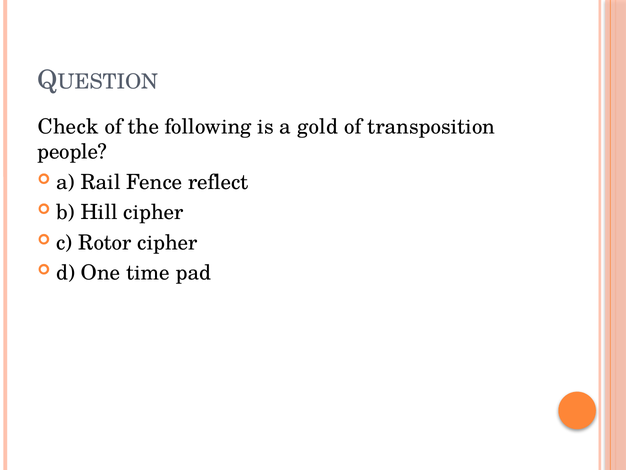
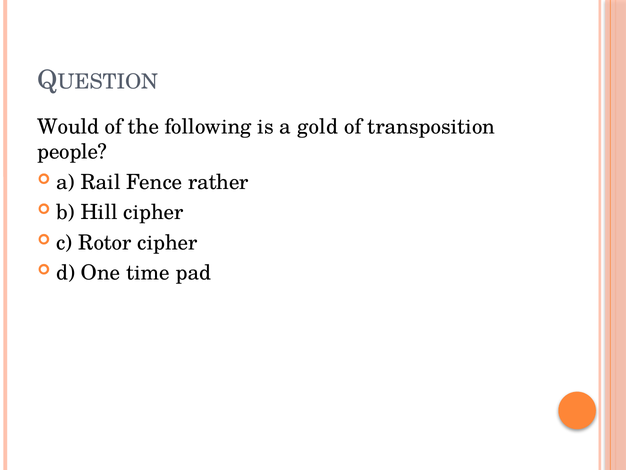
Check: Check -> Would (68, 127)
reflect: reflect -> rather (218, 182)
